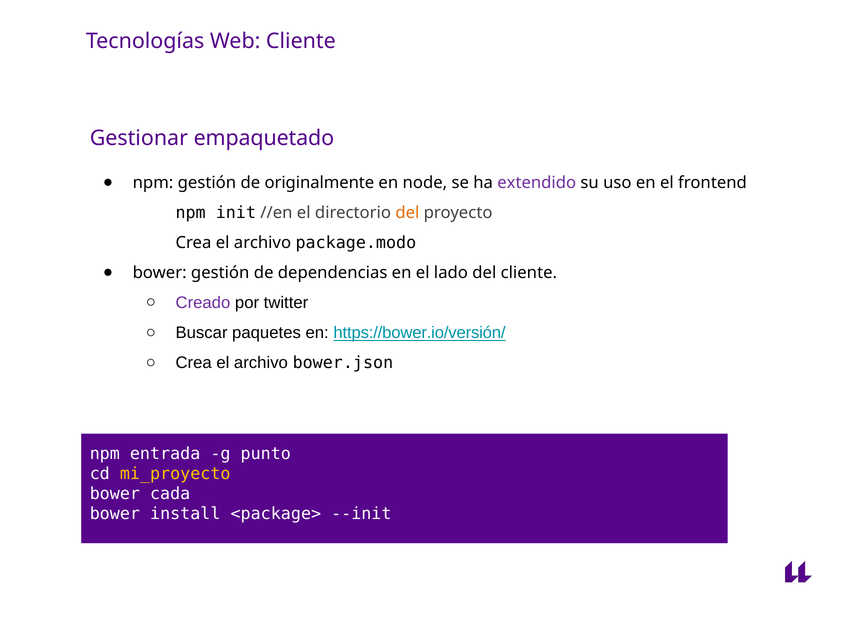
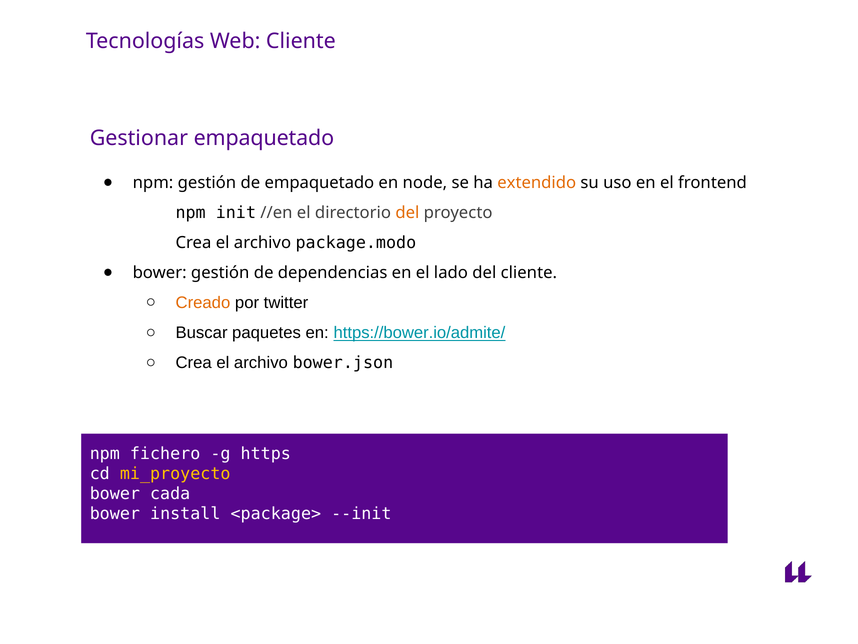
de originalmente: originalmente -> empaquetado (319, 182)
extendido colour: purple -> orange (537, 182)
Creado colour: purple -> orange (203, 303)
https://bower.io/versión/: https://bower.io/versión/ -> https://bower.io/admite/ (419, 333)
entrada: entrada -> fichero (165, 453)
punto: punto -> https (266, 453)
